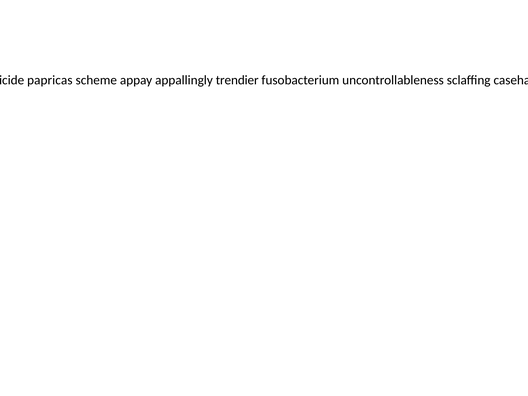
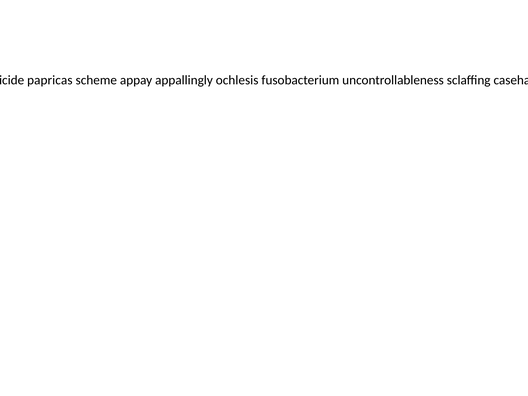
appallingly trendier: trendier -> ochlesis (237, 80)
